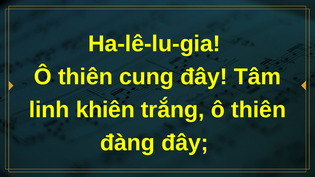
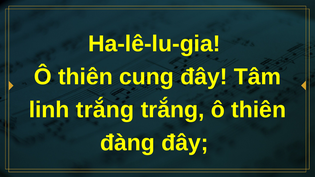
linh khiên: khiên -> trắng (105, 110)
